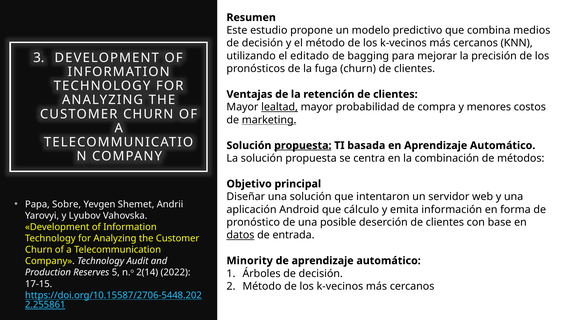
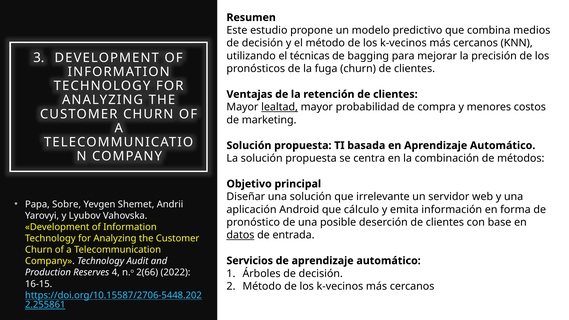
editado: editado -> técnicas (310, 56)
marketing underline: present -> none (269, 120)
propuesta underline: present -> none (303, 146)
intentaron: intentaron -> irrelevante (383, 197)
Minority: Minority -> Servicios (250, 261)
5: 5 -> 4 (116, 273)
2(14: 2(14 -> 2(66 (147, 273)
17-15: 17-15 -> 16-15 (39, 284)
